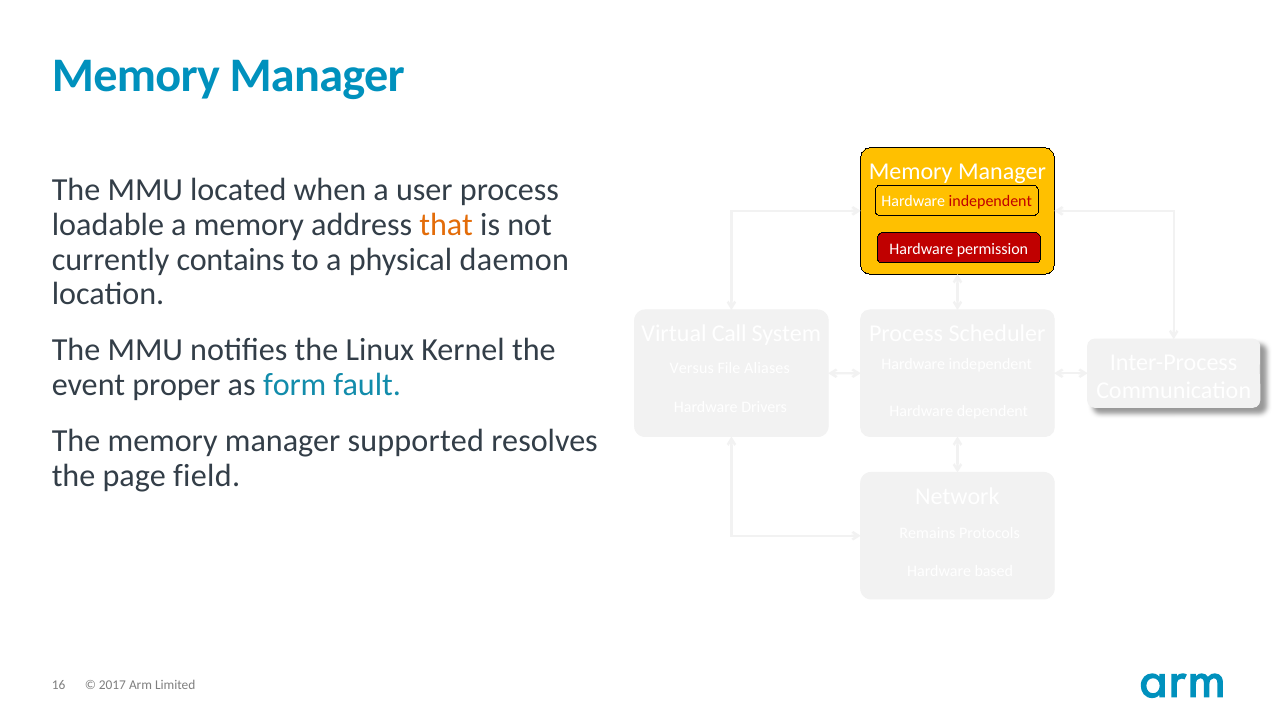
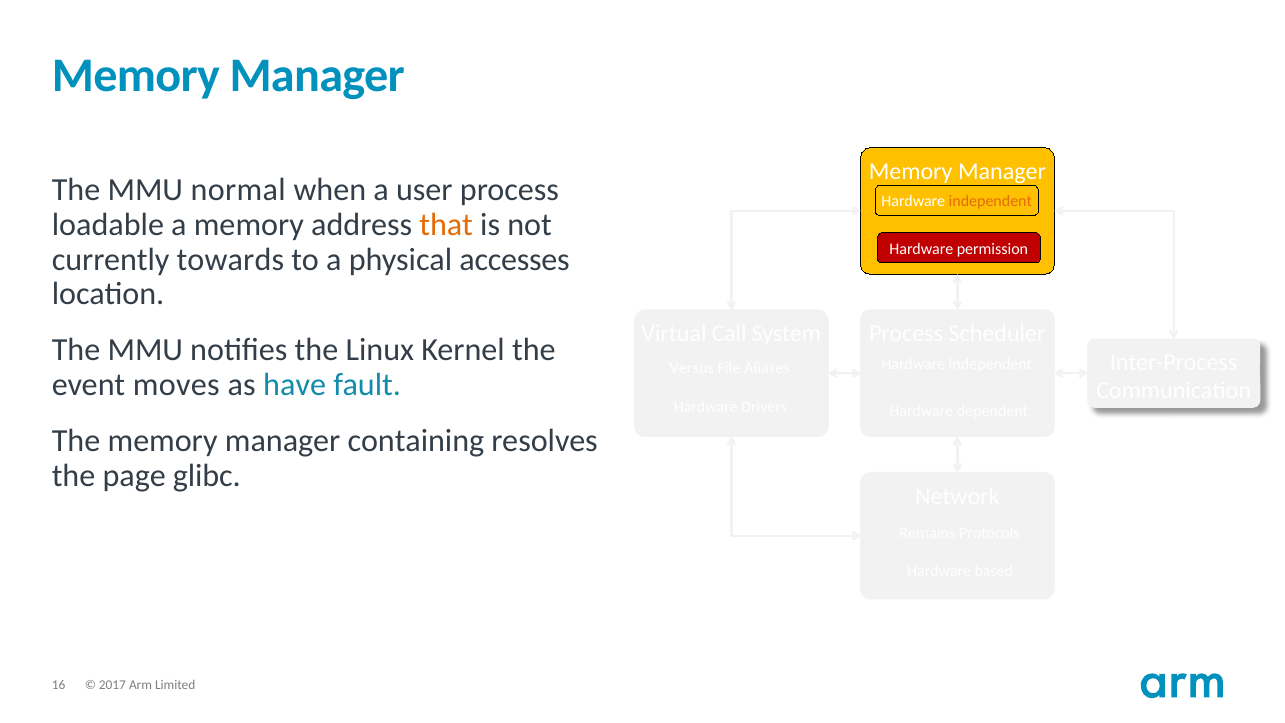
located: located -> normal (238, 190)
independent colour: red -> orange (990, 201)
contains: contains -> towards (230, 259)
daemon: daemon -> accesses (515, 259)
proper: proper -> moves (176, 385)
form: form -> have (295, 385)
supported: supported -> containing (416, 441)
field: field -> glibc (207, 476)
